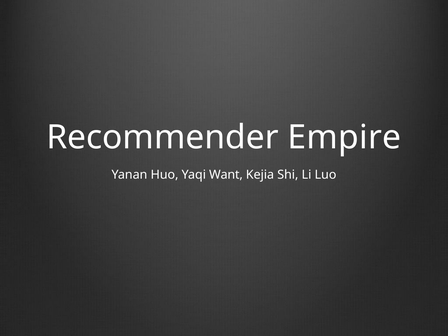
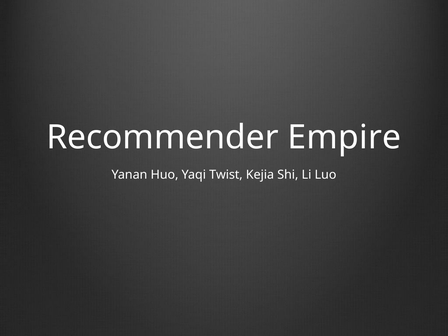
Want: Want -> Twist (226, 175)
